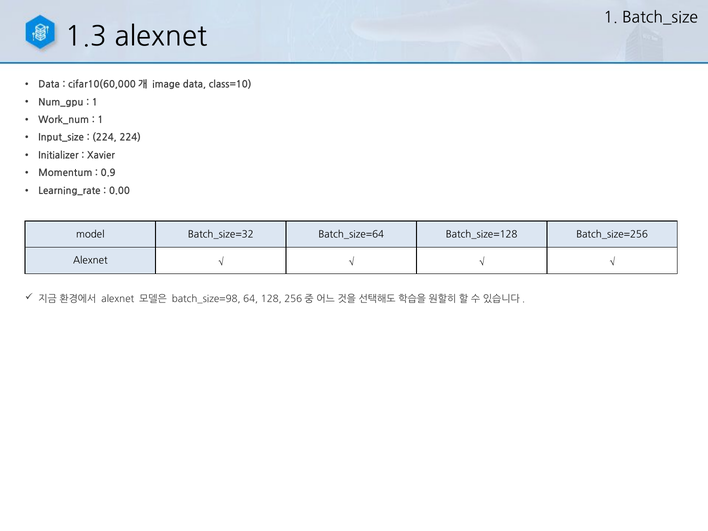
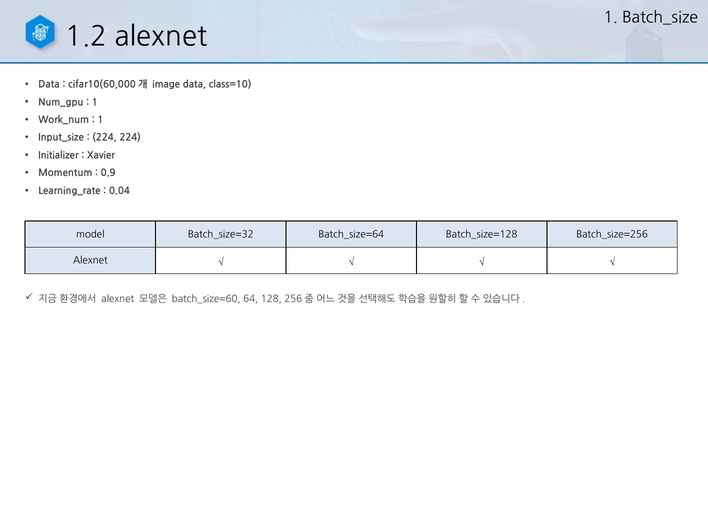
1.3: 1.3 -> 1.2 (86, 37)
0.00: 0.00 -> 0.04 (119, 191)
batch_size=98: batch_size=98 -> batch_size=60 (206, 299)
